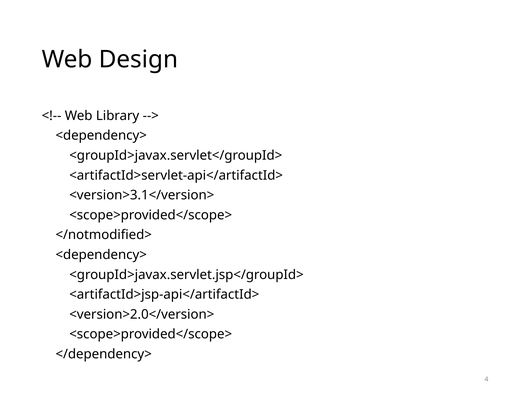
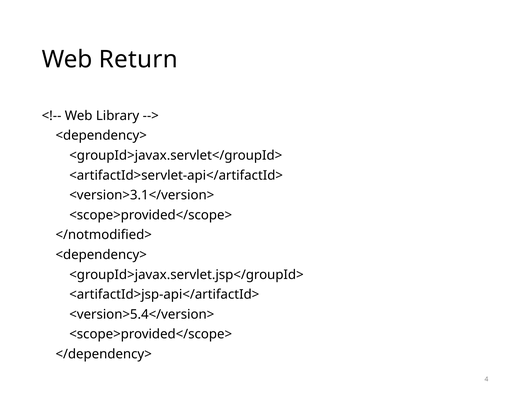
Design: Design -> Return (138, 59)
<version>2.0</version>: <version>2.0</version> -> <version>5.4</version> (142, 314)
